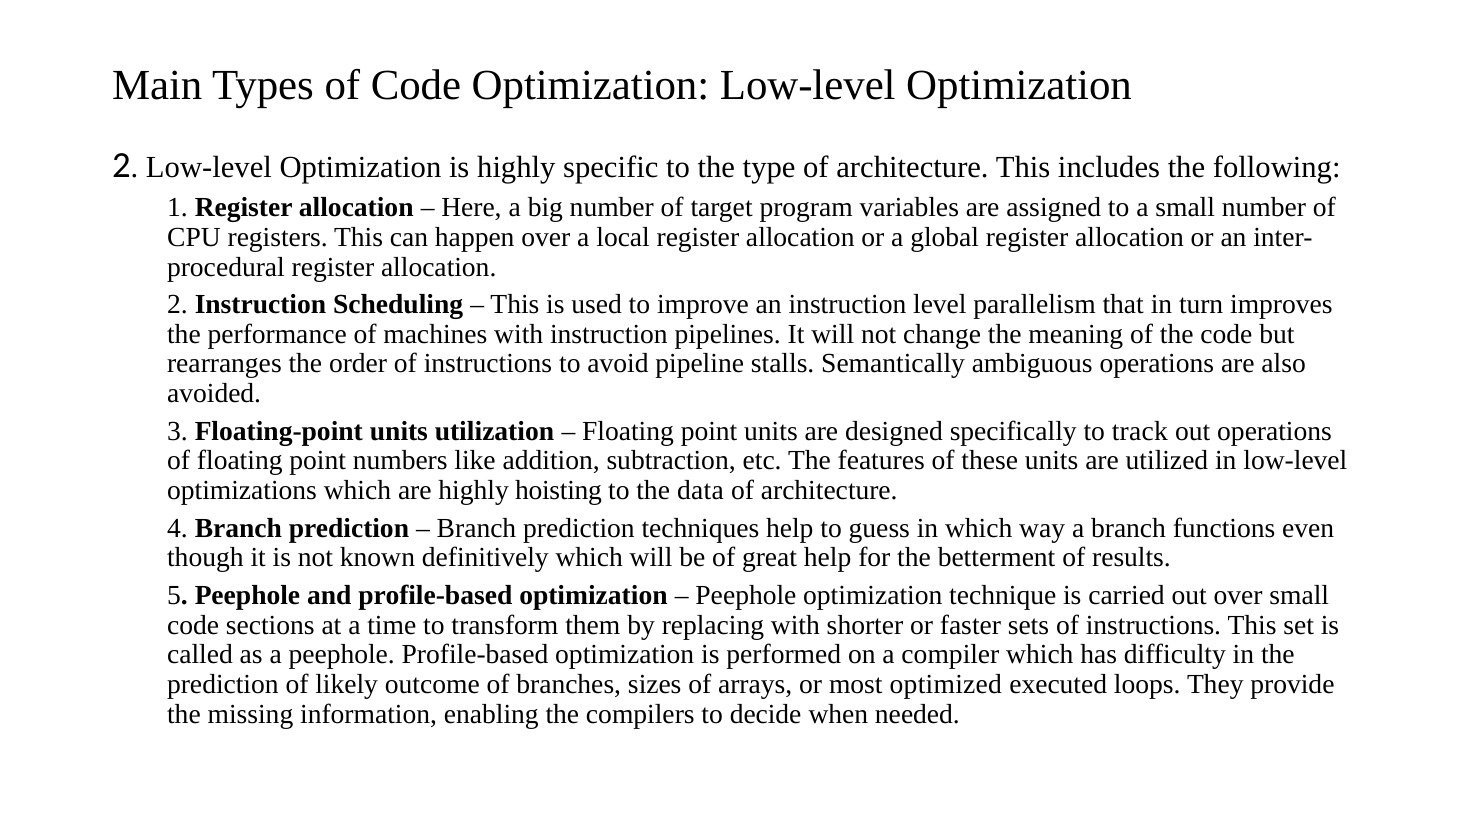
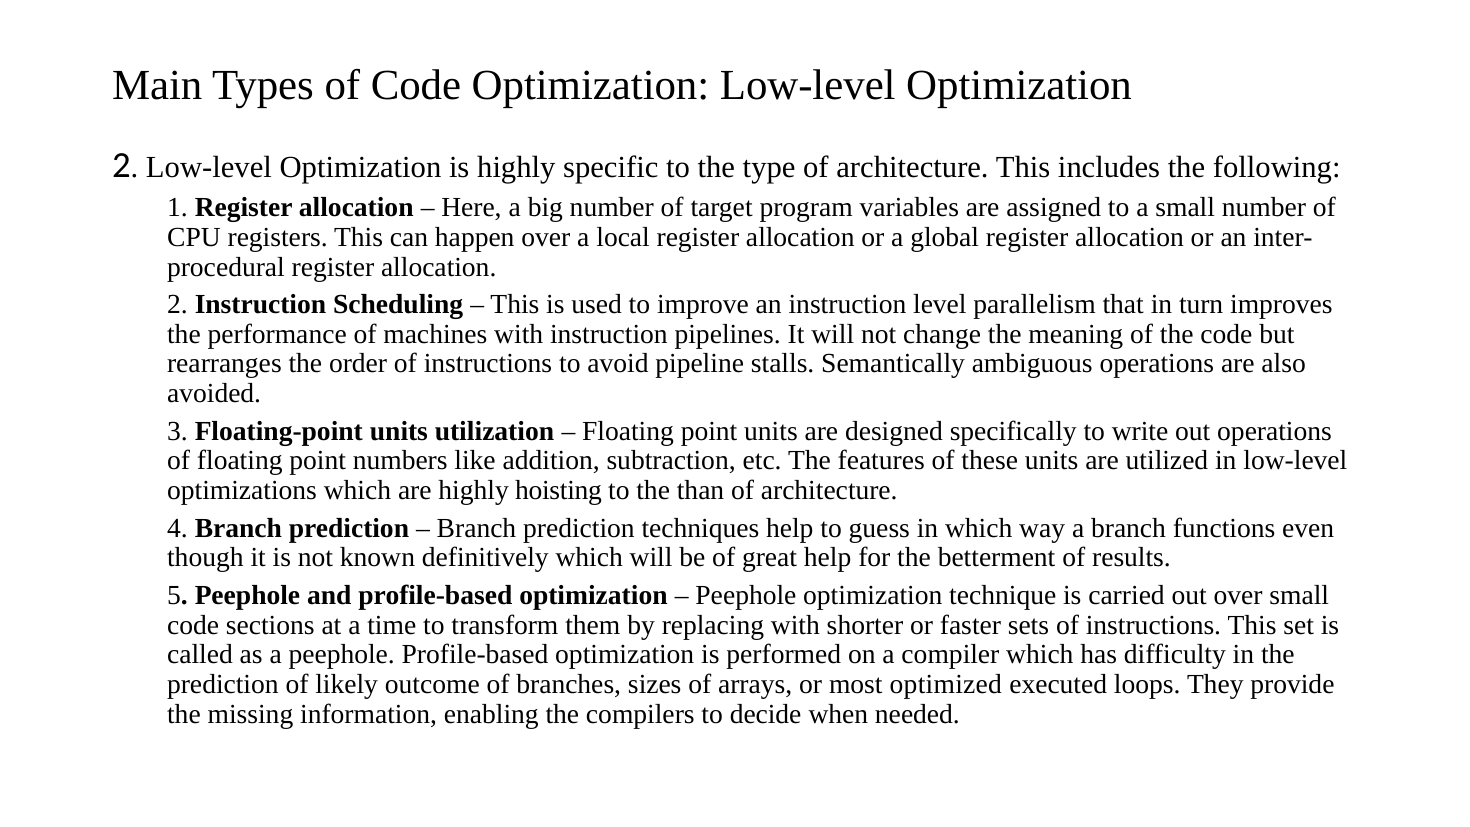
track: track -> write (1140, 431)
data: data -> than (701, 491)
